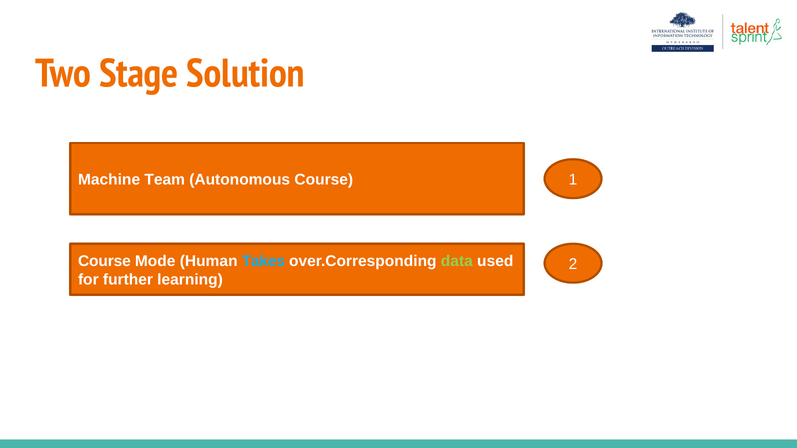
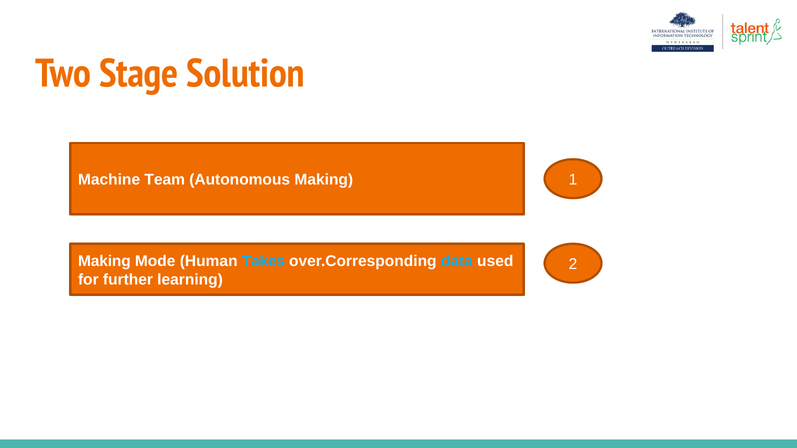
Autonomous Course: Course -> Making (324, 180)
Course: Course -> Making (104, 261)
data colour: light green -> light blue (457, 261)
